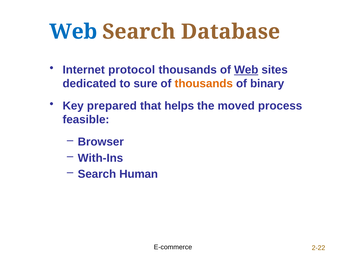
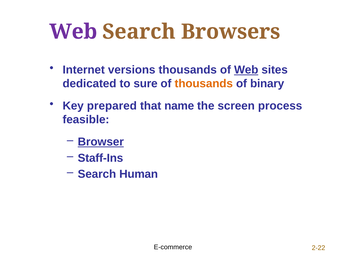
Web colour: blue -> purple (73, 32)
Database: Database -> Browsers (231, 32)
protocol: protocol -> versions (132, 70)
helps: helps -> name (179, 106)
moved: moved -> screen (236, 106)
Browser underline: none -> present (101, 142)
With-Ins: With-Ins -> Staff-Ins (100, 158)
